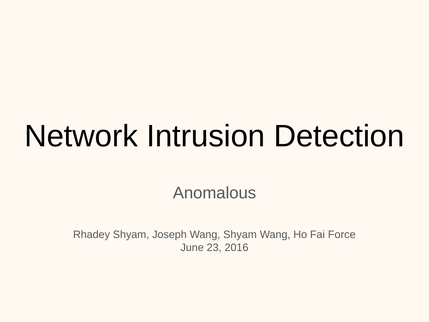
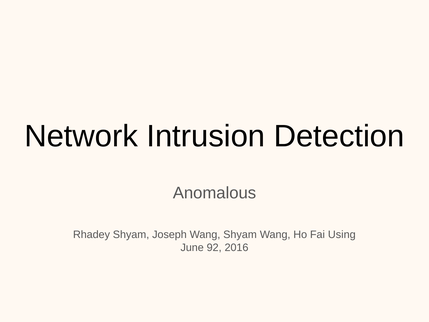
Force: Force -> Using (342, 235)
23: 23 -> 92 (214, 247)
